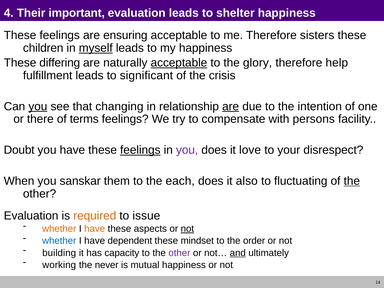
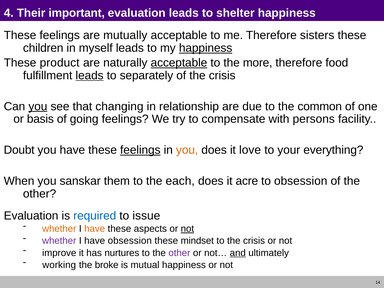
ensuring: ensuring -> mutually (125, 35)
myself underline: present -> none (96, 48)
happiness underline: none -> present (206, 48)
differing: differing -> product (60, 63)
glory: glory -> more (258, 63)
help: help -> food (337, 63)
leads underline: none -> present (90, 75)
significant: significant -> separately (146, 75)
are underline: present -> none (231, 106)
intention: intention -> common (320, 106)
there: there -> basis (40, 119)
terms: terms -> going (84, 119)
you colour: purple -> orange (187, 150)
disrespect: disrespect -> everything (333, 150)
also: also -> acre (247, 181)
to fluctuating: fluctuating -> obsession (301, 181)
the underline: present -> none (352, 181)
required colour: orange -> blue (95, 216)
whether colour: blue -> purple (59, 241)
have dependent: dependent -> obsession (130, 241)
to the order: order -> crisis (254, 241)
building: building -> improve (59, 253)
capacity: capacity -> nurtures (122, 253)
never: never -> broke (107, 265)
